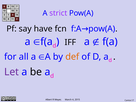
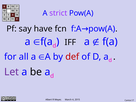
def colour: orange -> red (72, 57)
